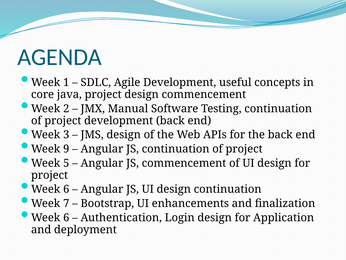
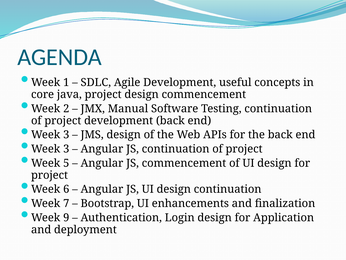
9: 9 -> 3 (66, 149)
6: 6 -> 9 (66, 217)
